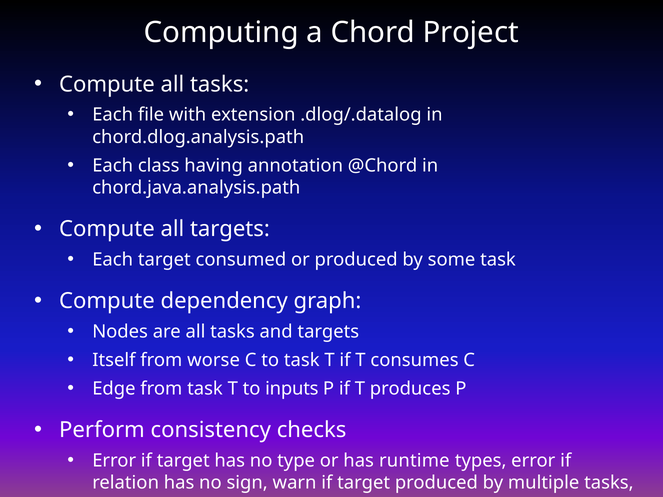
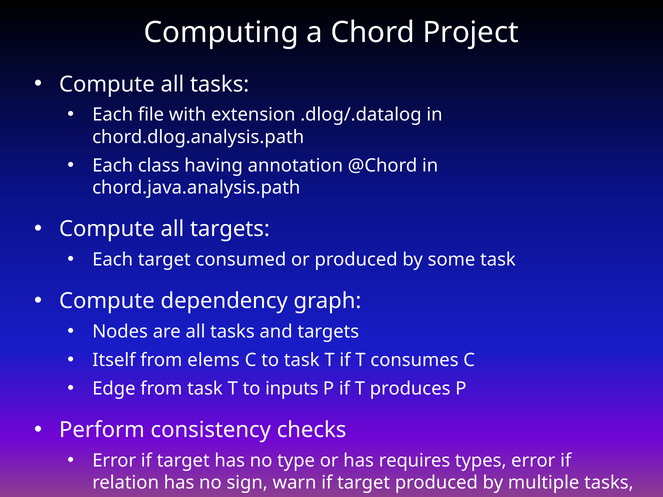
worse: worse -> elems (213, 360)
runtime: runtime -> requires (414, 461)
